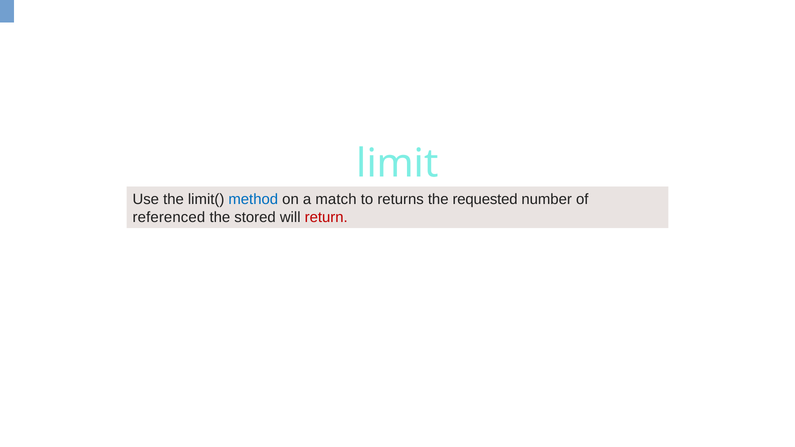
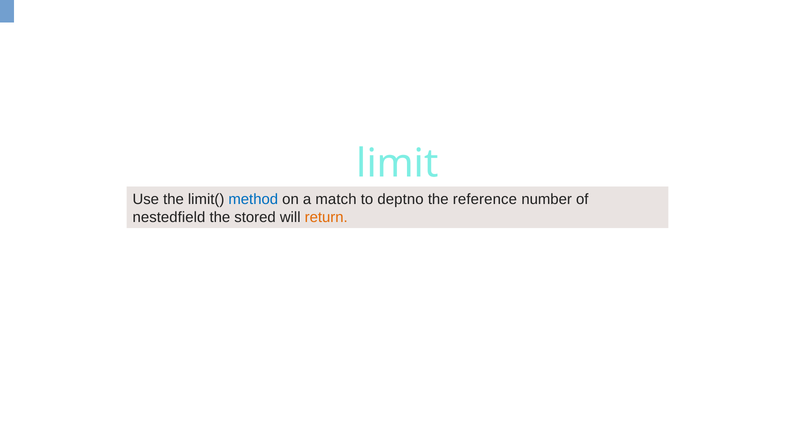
returns: returns -> deptno (401, 200)
requested: requested -> reference (485, 200)
referenced: referenced -> nestedfield (169, 217)
return colour: red -> orange (326, 217)
